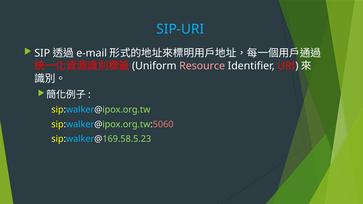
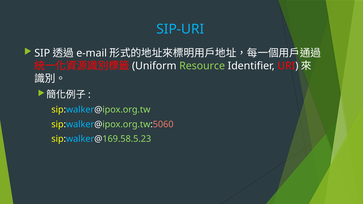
Resource colour: pink -> light green (202, 66)
